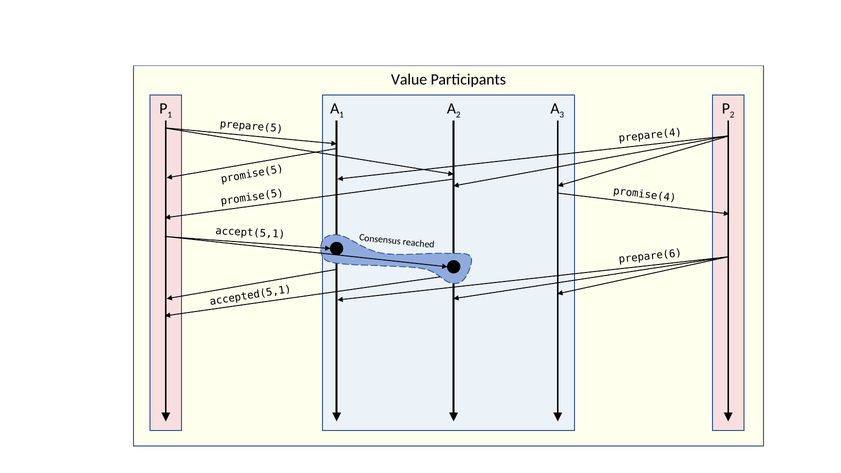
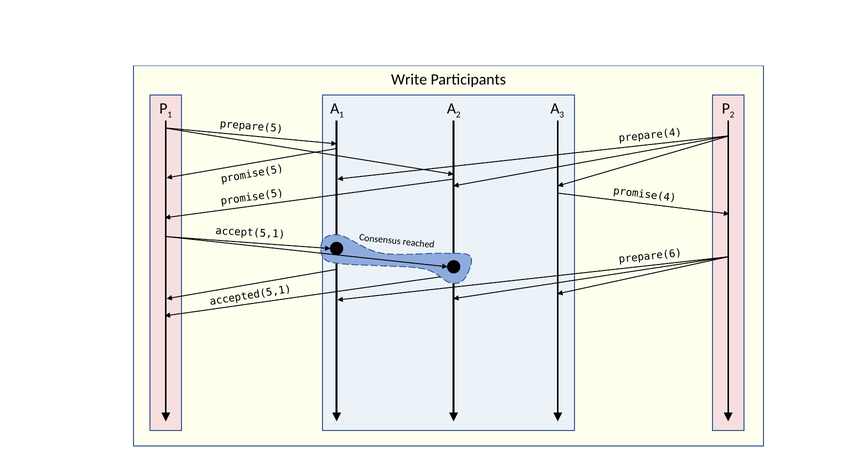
Value: Value -> Write (409, 79)
